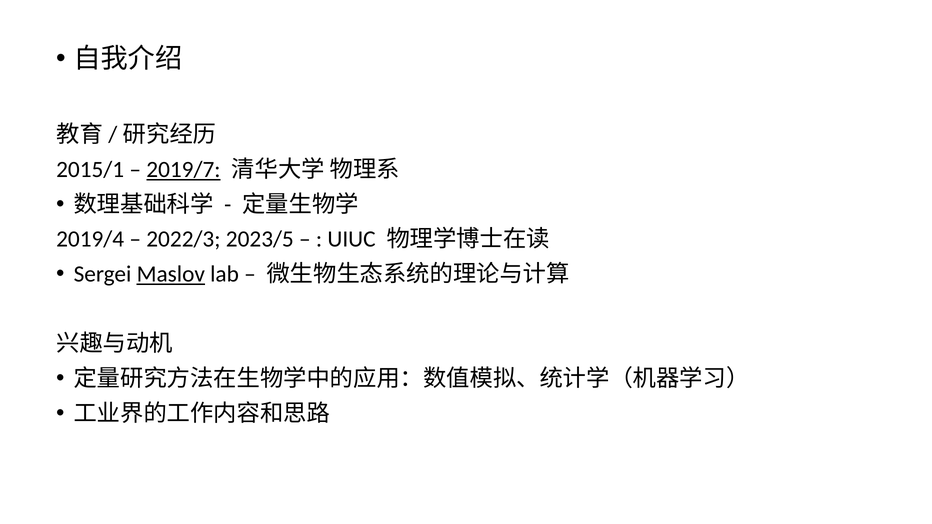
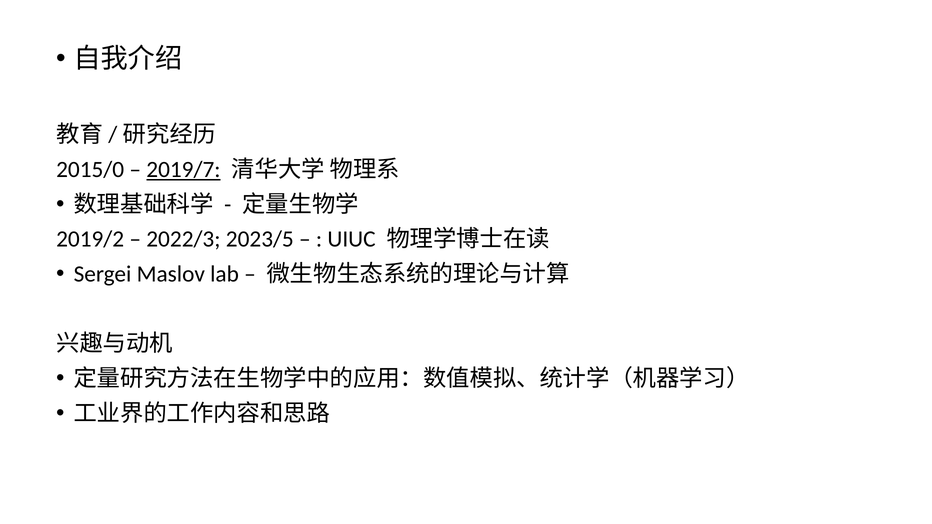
2015/1: 2015/1 -> 2015/0 (90, 170)
2019/4: 2019/4 -> 2019/2 (90, 239)
Maslov underline: present -> none (171, 274)
